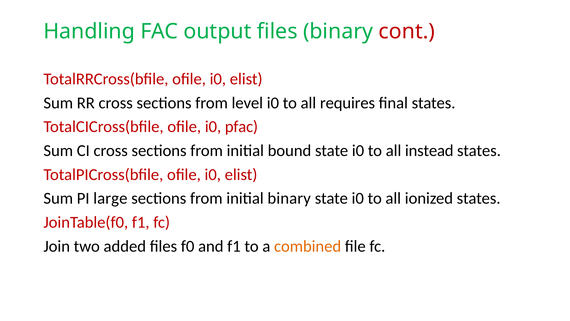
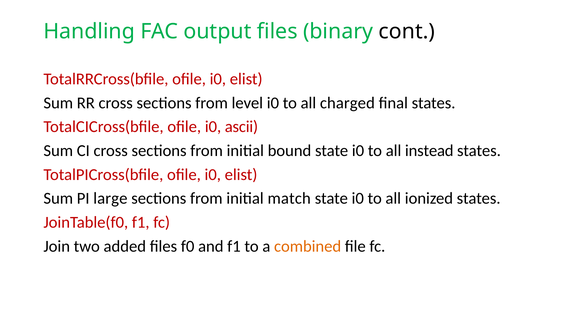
cont colour: red -> black (407, 31)
requires: requires -> charged (347, 103)
pfac: pfac -> ascii (241, 127)
initial binary: binary -> match (289, 198)
